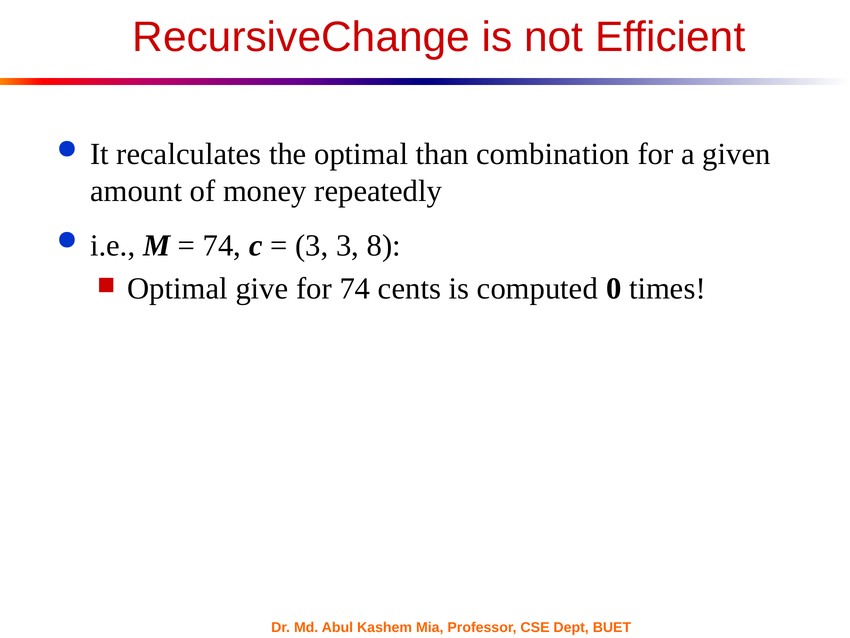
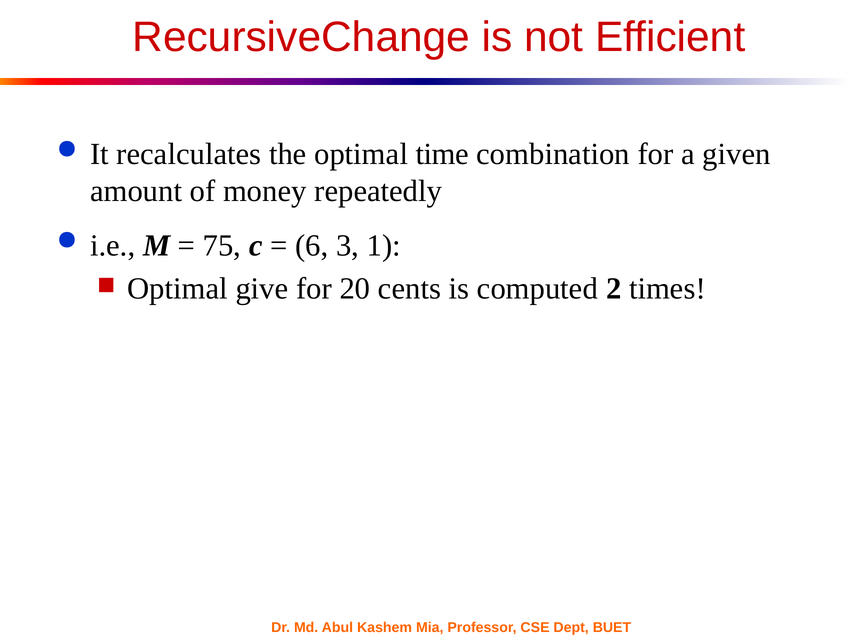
than: than -> time (442, 154)
74: 74 -> 75 (222, 245)
3: 3 -> 6 (312, 245)
8: 8 -> 1 (384, 245)
for 74: 74 -> 20 (355, 288)
0: 0 -> 2 (614, 288)
